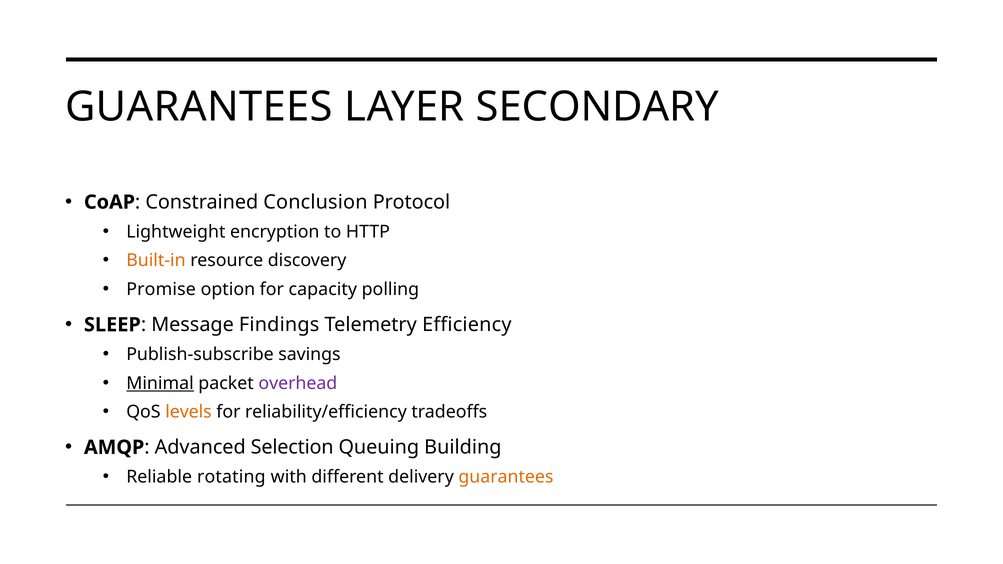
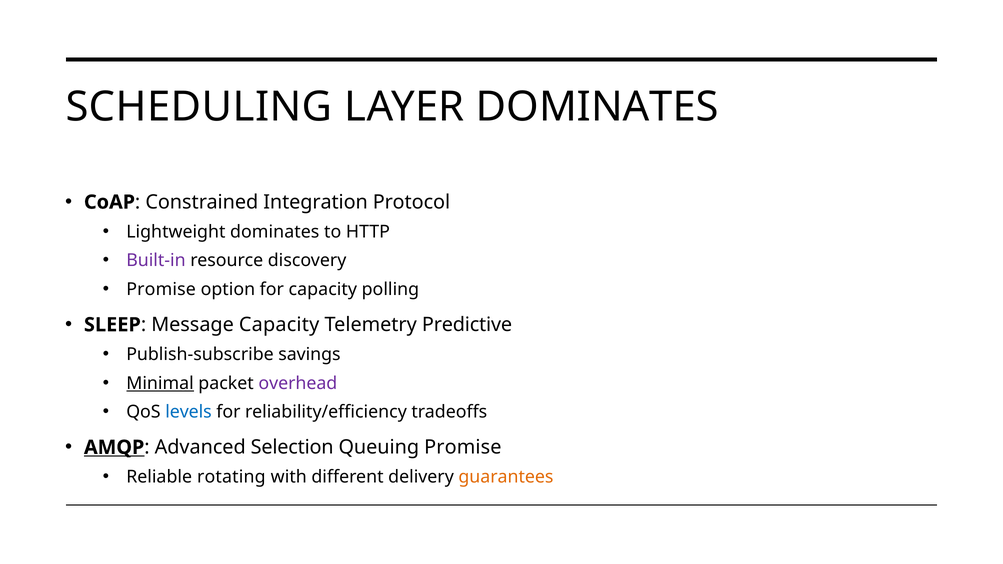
GUARANTEES: GUARANTEES -> SCHEDULING (199, 107)
LAYER SECONDARY: SECONDARY -> DOMINATES (597, 107)
Conclusion: Conclusion -> Integration (316, 202)
Lightweight encryption: encryption -> dominates (275, 232)
Built-in colour: orange -> purple (156, 261)
Message Findings: Findings -> Capacity (279, 325)
Efficiency: Efficiency -> Predictive (467, 325)
levels colour: orange -> blue (188, 412)
AMQP underline: none -> present (114, 447)
Queuing Building: Building -> Promise (463, 447)
